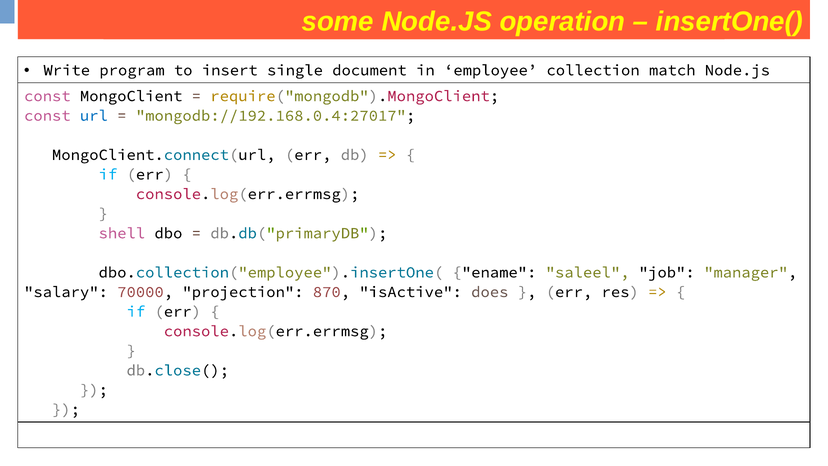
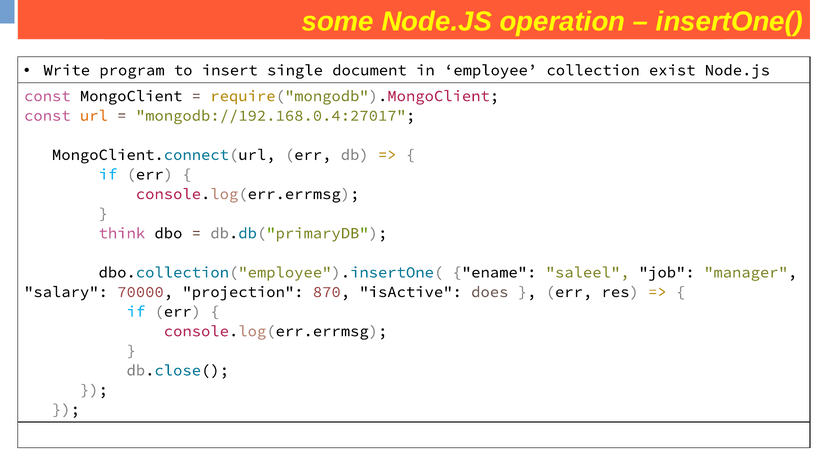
match: match -> exist (672, 70)
url colour: blue -> orange (94, 116)
shell: shell -> think (122, 233)
